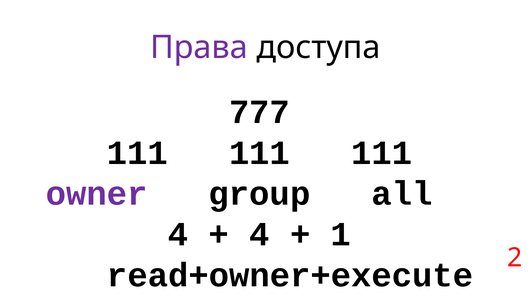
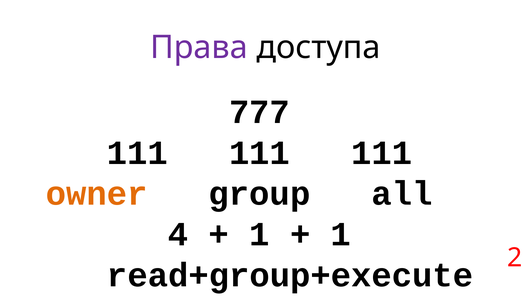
owner colour: purple -> orange (97, 193)
4: 4 -> 1 (259, 234)
read+owner+execute: read+owner+execute -> read+group+execute (290, 275)
